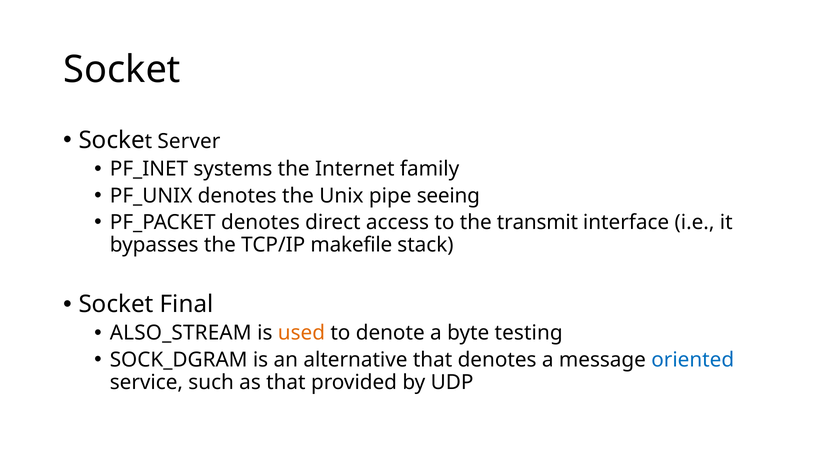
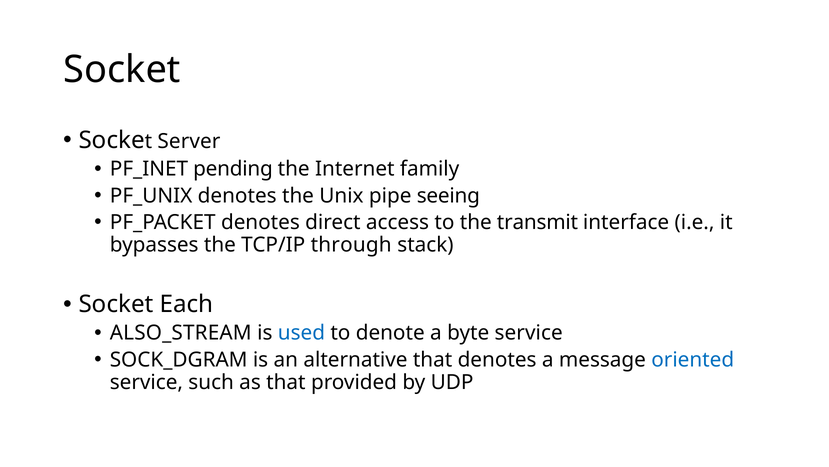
systems: systems -> pending (233, 169)
makefile: makefile -> through (351, 244)
Final: Final -> Each (186, 304)
used colour: orange -> blue (301, 333)
byte testing: testing -> service (529, 333)
